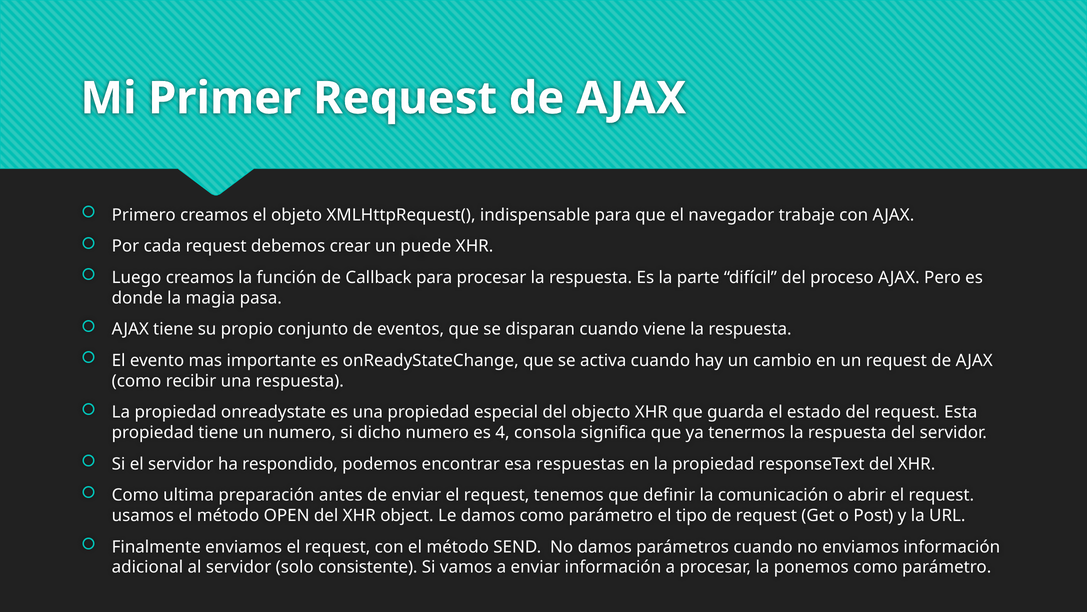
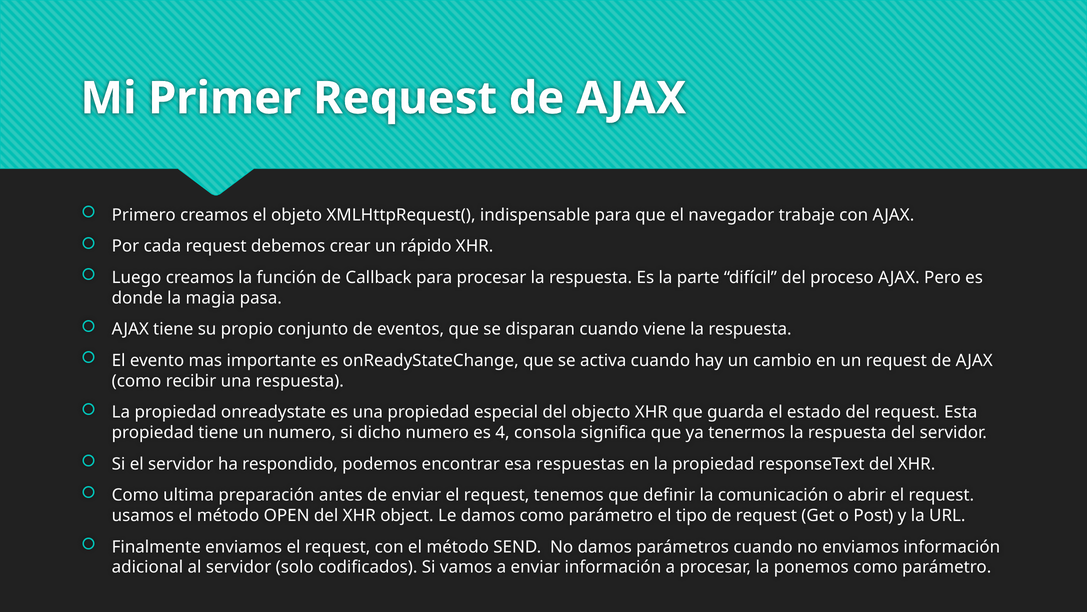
puede: puede -> rápido (426, 246)
consistente: consistente -> codificados (368, 567)
